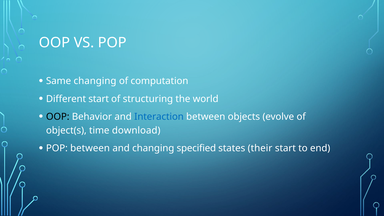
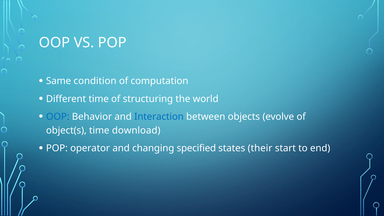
Same changing: changing -> condition (95, 81)
Different start: start -> time (99, 99)
OOP colour: black -> blue (58, 117)
POP between: between -> operator (90, 148)
